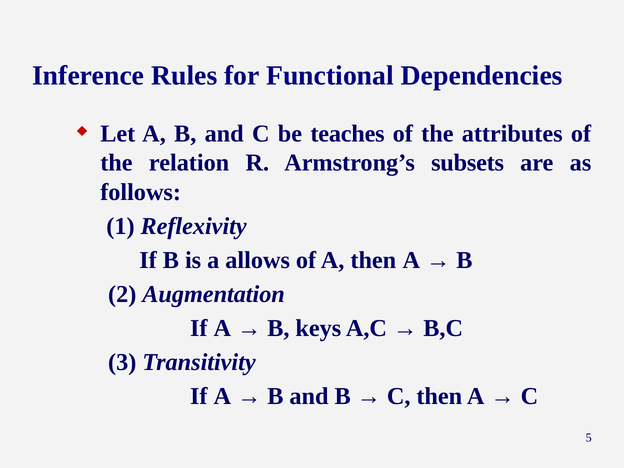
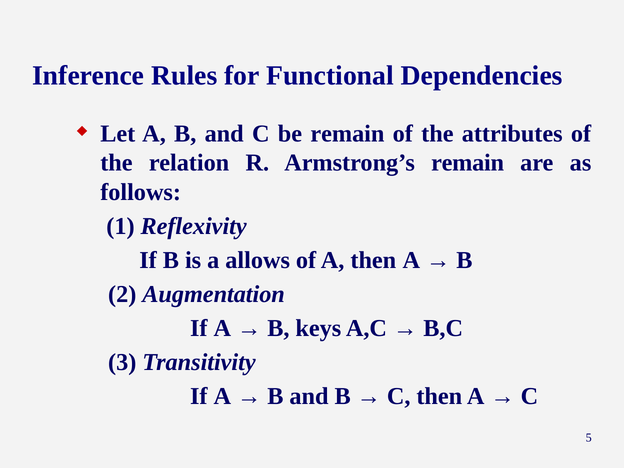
be teaches: teaches -> remain (347, 134)
Armstrong’s subsets: subsets -> remain (468, 163)
